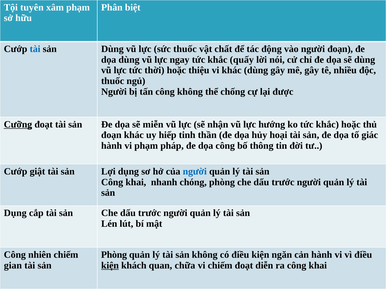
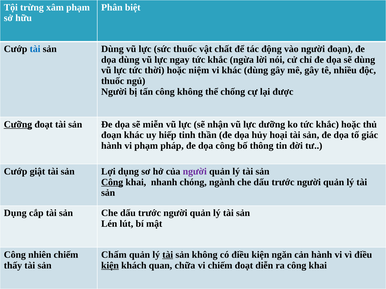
tuyên: tuyên -> trừng (32, 7)
quấy: quấy -> ngừa (242, 60)
thiệu: thiệu -> niệm (199, 70)
hướng: hướng -> dưỡng (272, 125)
người colour: blue -> purple (195, 172)
Công underline: none -> present (112, 182)
chóng phòng: phòng -> ngành (222, 182)
Phòng: Phòng -> Chấm (114, 255)
tài underline: none -> present (168, 255)
gian: gian -> thấy (13, 266)
